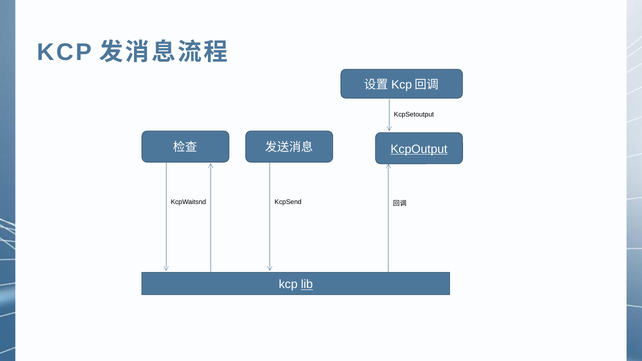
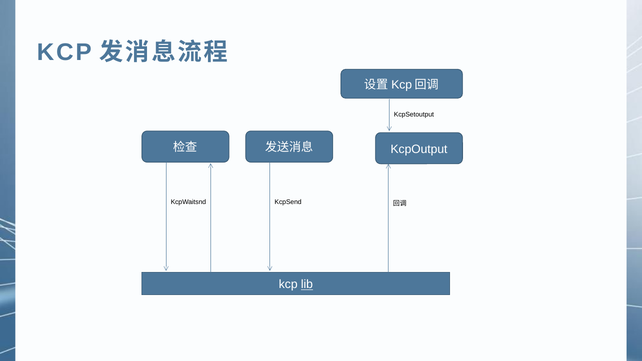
KcpOutput underline: present -> none (419, 149)
